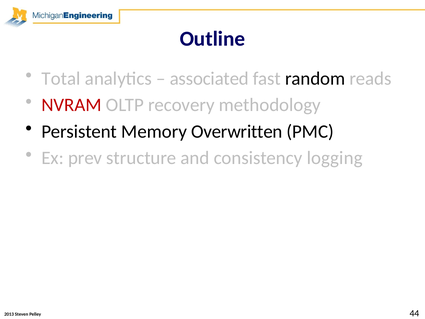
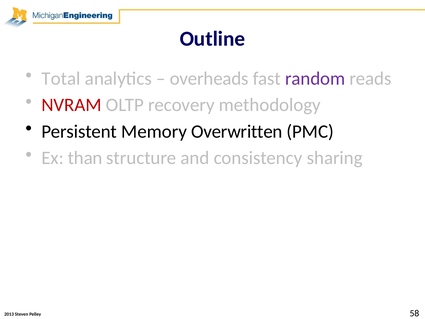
associated: associated -> overheads (209, 78)
random colour: black -> purple (315, 78)
prev: prev -> than (85, 158)
logging: logging -> sharing (335, 158)
44: 44 -> 58 (414, 313)
